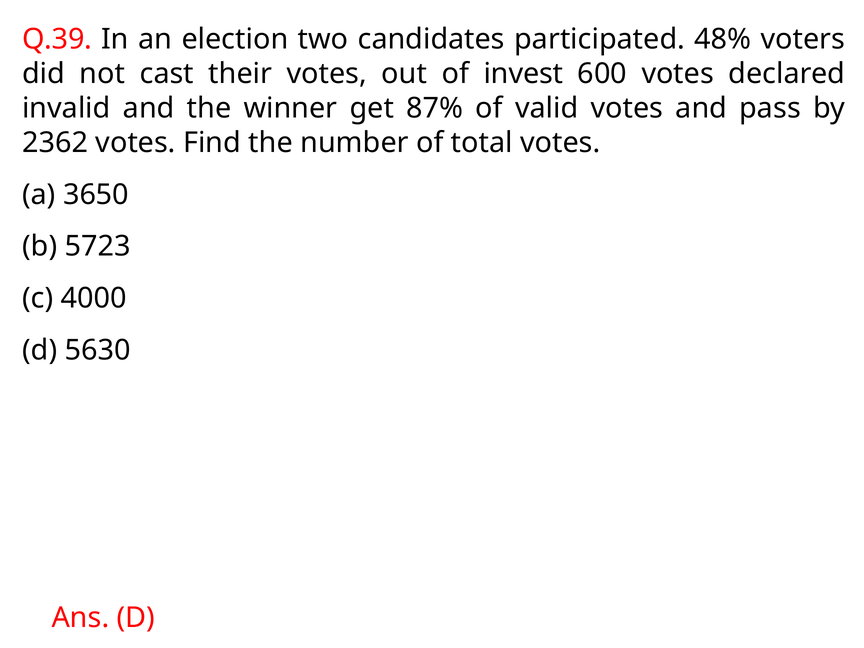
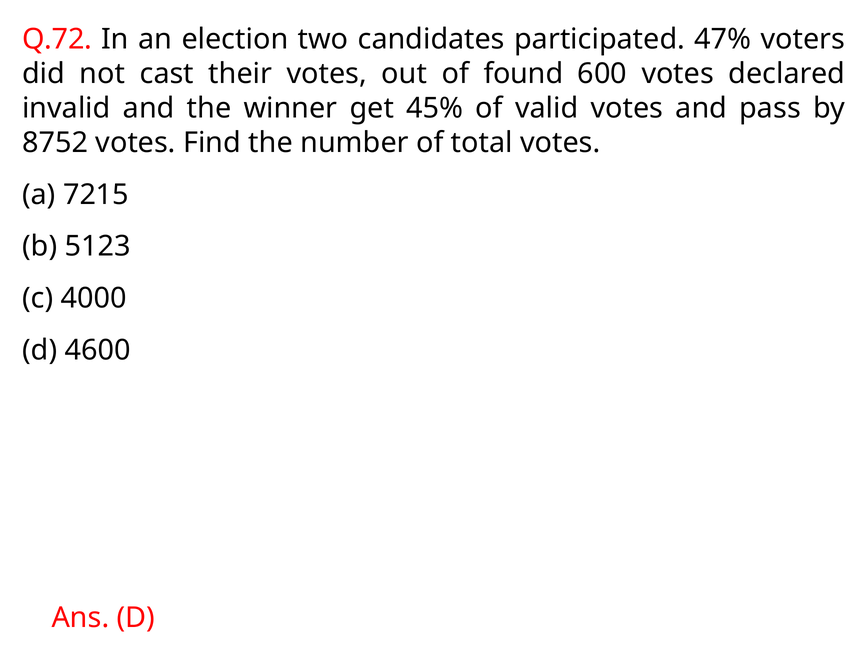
Q.39: Q.39 -> Q.72 (57, 39)
48%: 48% -> 47% (723, 39)
invest: invest -> found (523, 74)
87%: 87% -> 45% (435, 108)
2362: 2362 -> 8752 (55, 143)
3650: 3650 -> 7215 (96, 195)
5723: 5723 -> 5123 (98, 246)
5630: 5630 -> 4600 (98, 350)
